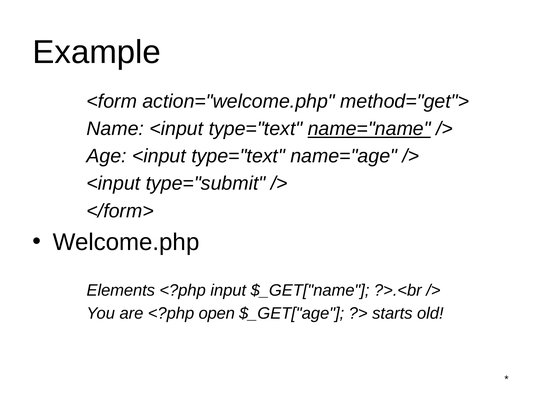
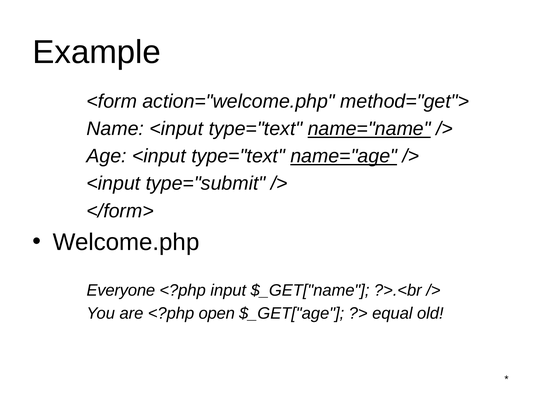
name="age underline: none -> present (344, 156)
Elements: Elements -> Everyone (121, 290)
starts: starts -> equal (392, 313)
